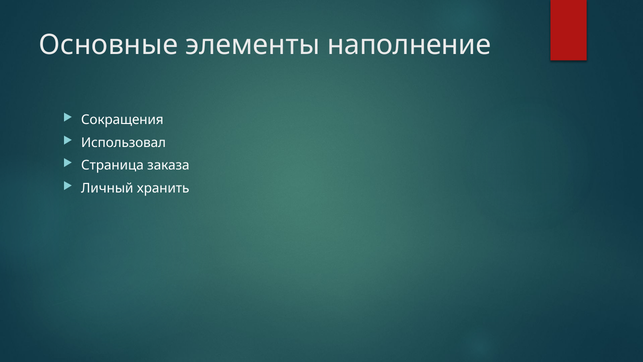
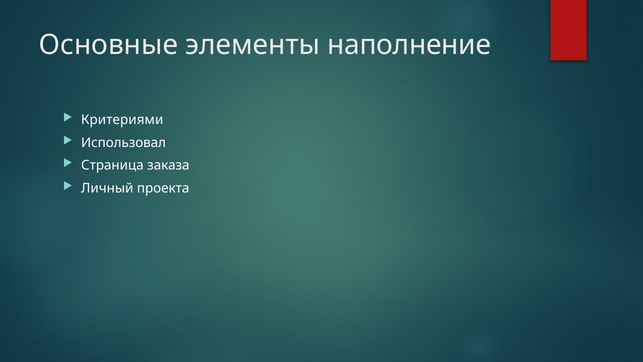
Сокращения: Сокращения -> Критериями (122, 120)
хранить: хранить -> проекта (163, 188)
